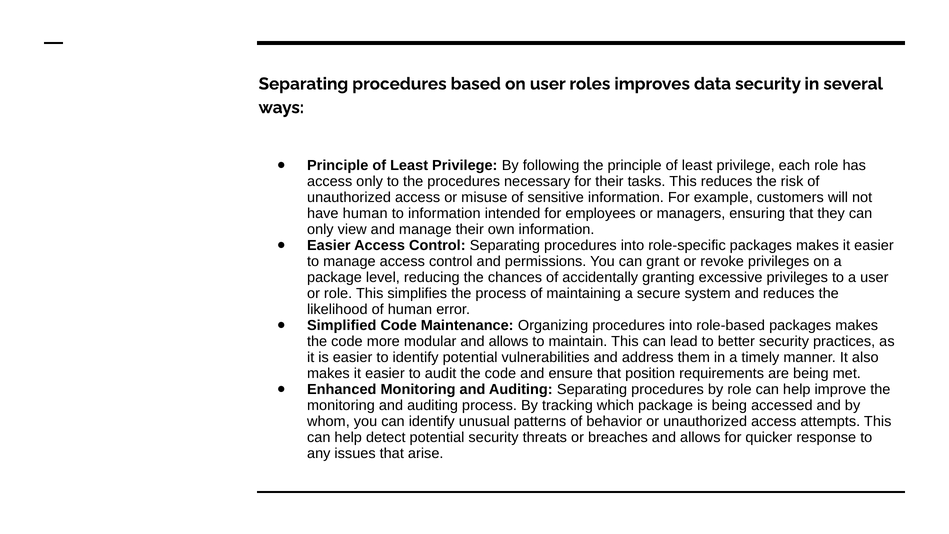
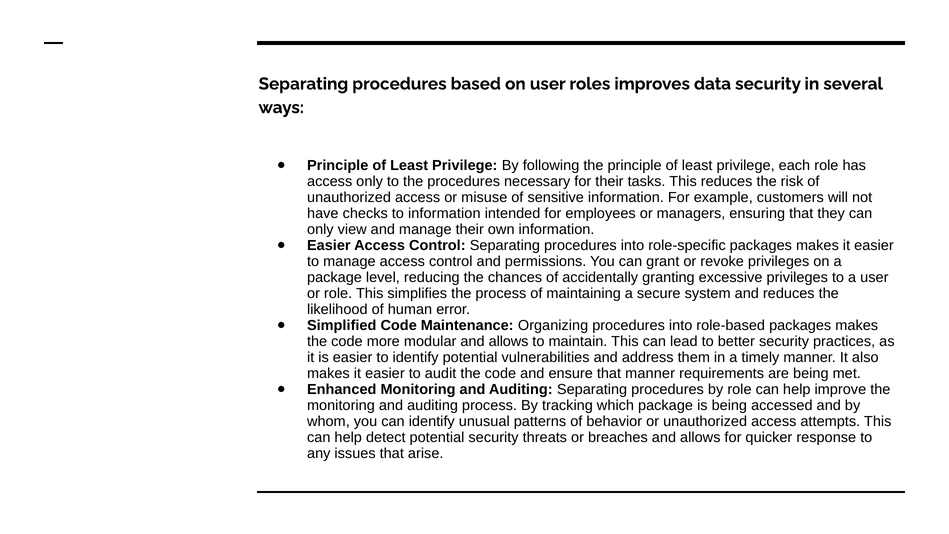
have human: human -> checks (365, 213)
that position: position -> manner (650, 373)
